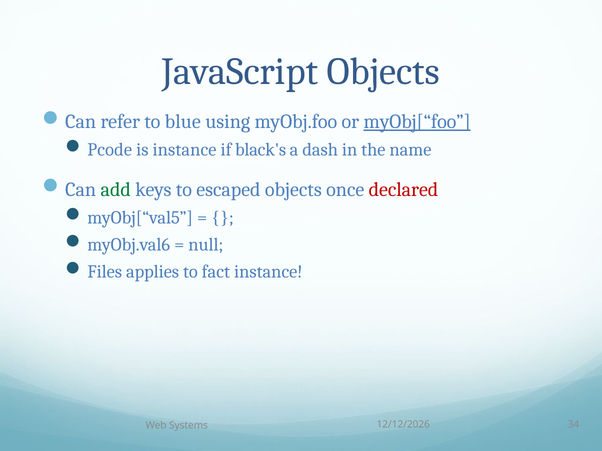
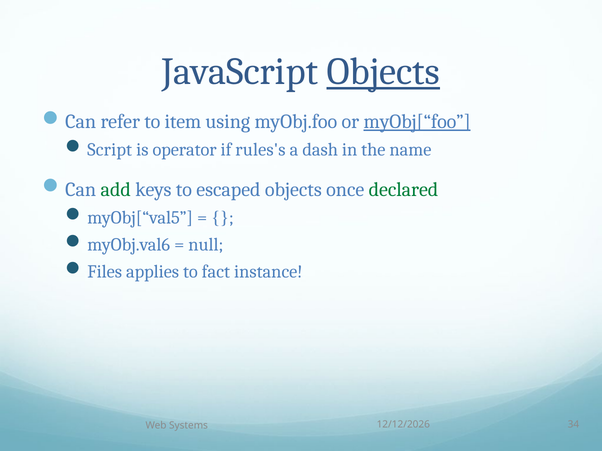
Objects underline: none -> present (383, 72)
blue: blue -> item (183, 122)
Pcode: Pcode -> Script (110, 150)
is instance: instance -> operator (185, 150)
black's: black's -> rules's (260, 150)
declared colour: red -> green (403, 190)
